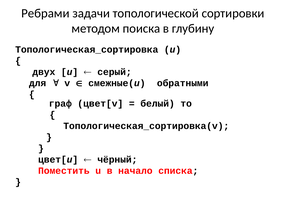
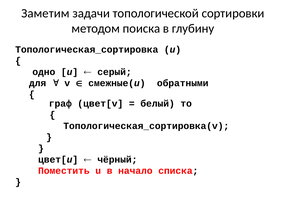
Ребрами: Ребрами -> Заметим (45, 13)
двух: двух -> одно (44, 72)
